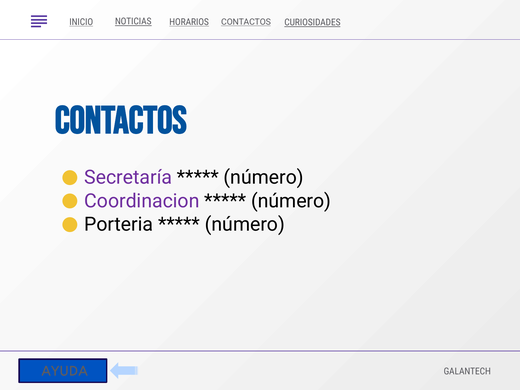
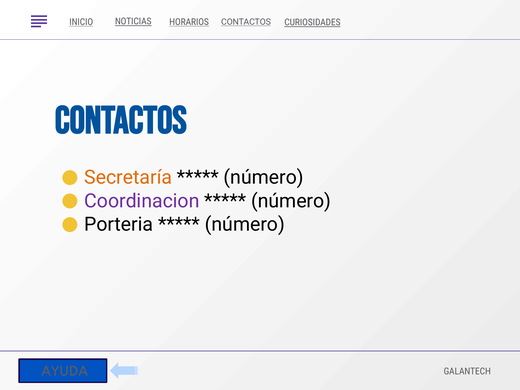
Secretaría colour: purple -> orange (128, 178)
